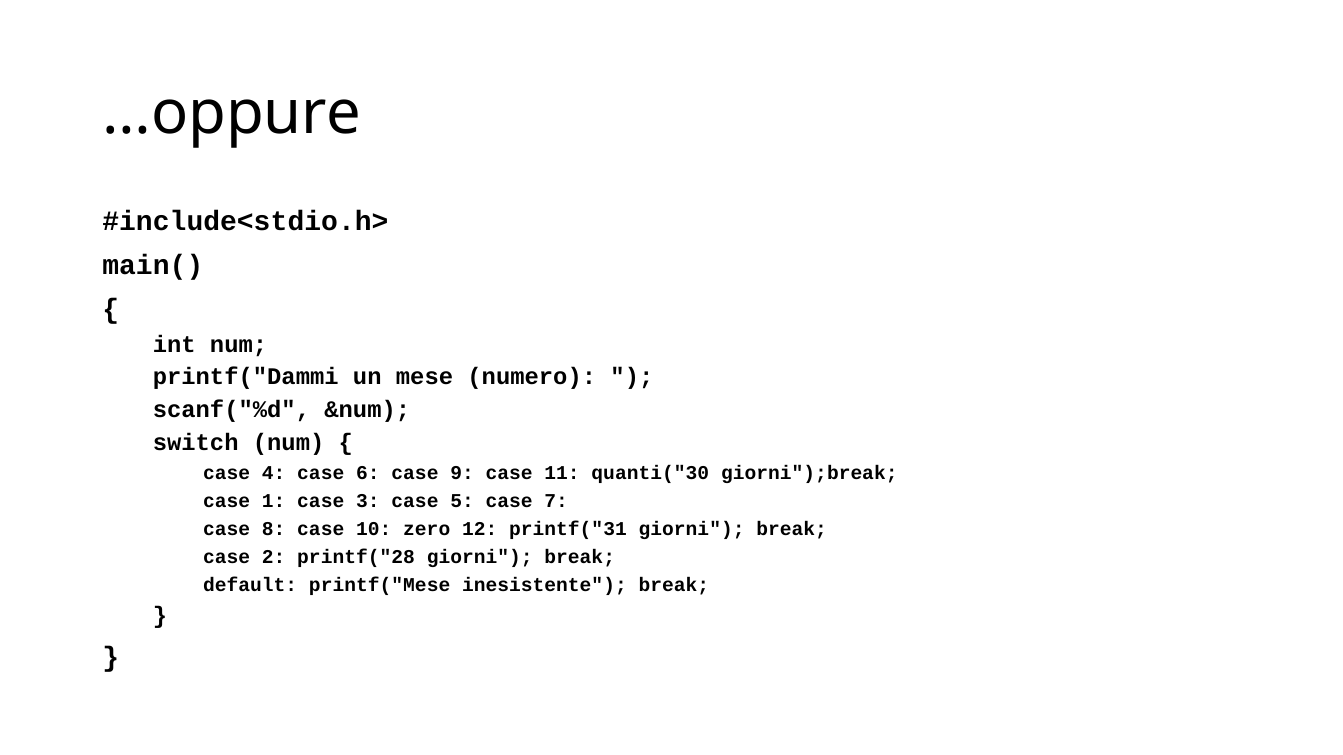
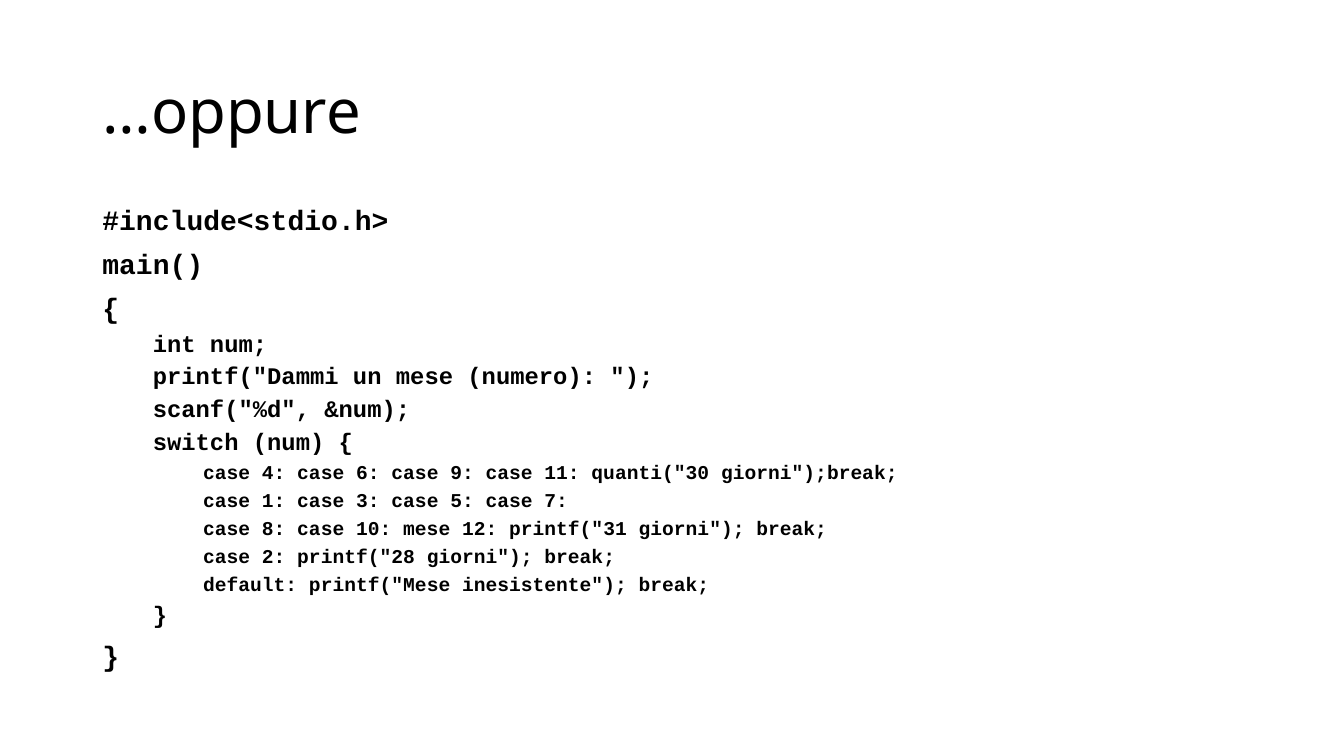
10 zero: zero -> mese (427, 529)
